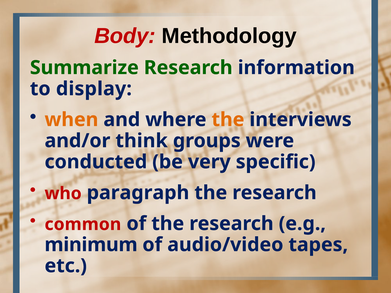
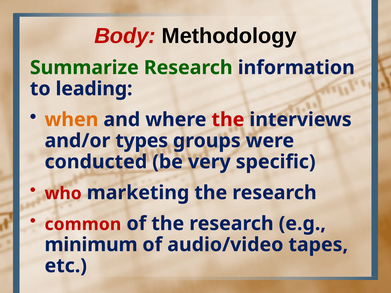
display: display -> leading (94, 89)
the colour: orange -> red (228, 120)
think: think -> types (142, 141)
paragraph: paragraph -> marketing (138, 193)
